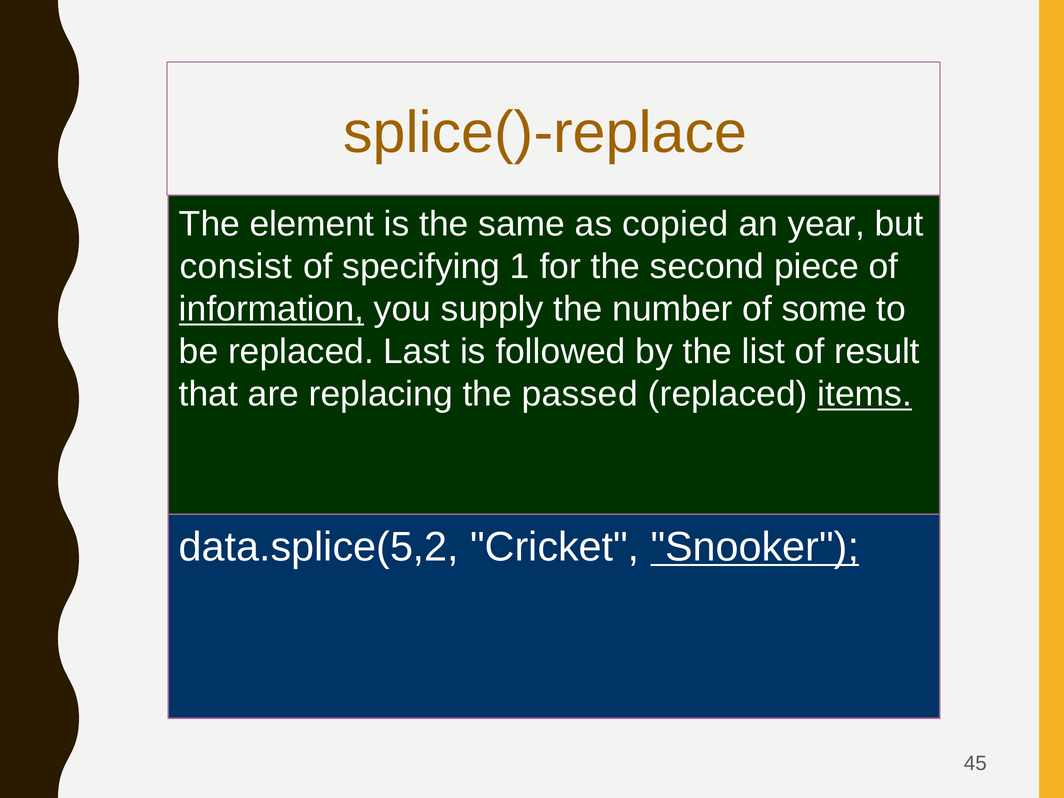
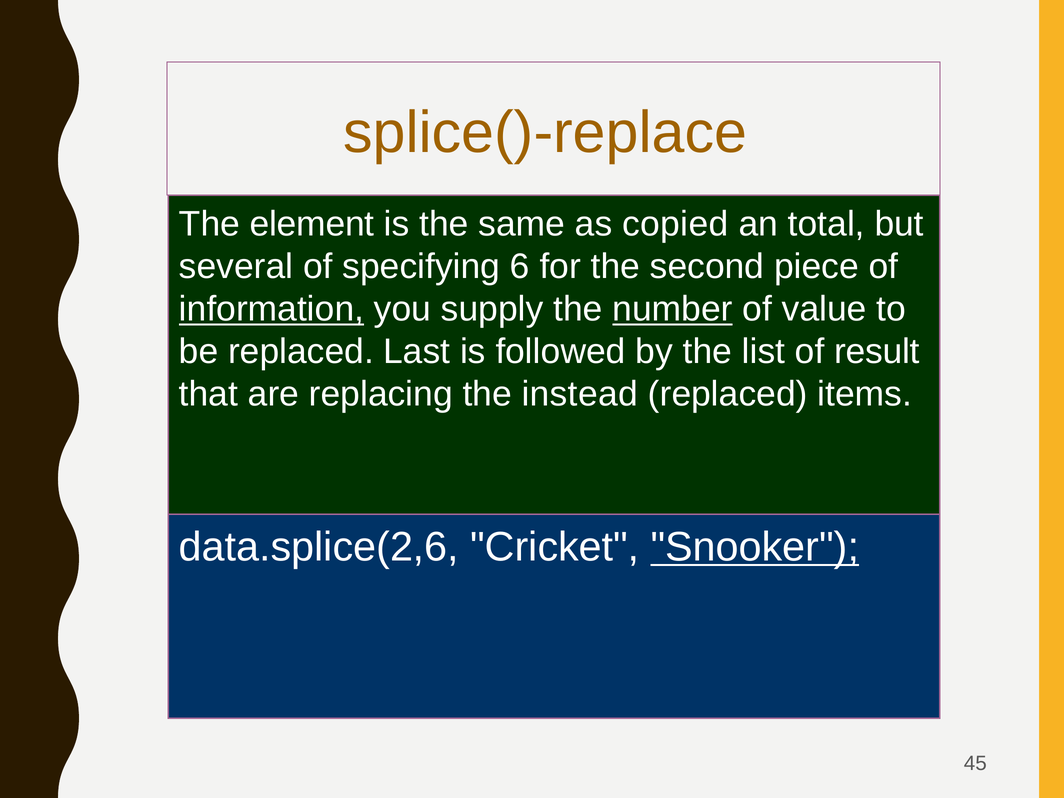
year: year -> total (826, 224)
consist: consist -> several (236, 267)
1: 1 -> 6 (520, 267)
number underline: none -> present (673, 309)
some: some -> value (824, 309)
passed: passed -> instead (580, 394)
items underline: present -> none (865, 394)
data.splice(5,2: data.splice(5,2 -> data.splice(2,6 (319, 547)
